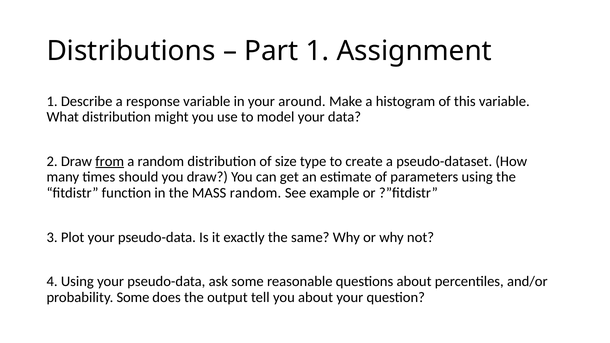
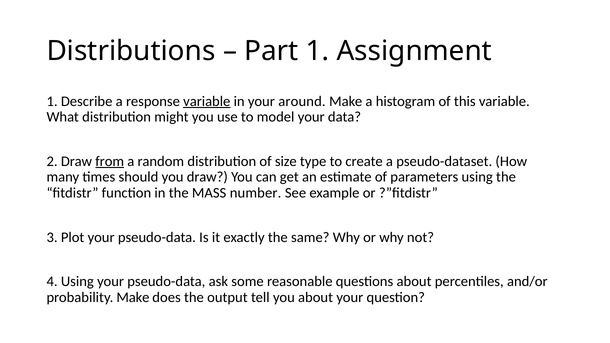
variable underline: none -> present (207, 101)
MASS random: random -> number (256, 193)
probability Some: Some -> Make (133, 297)
